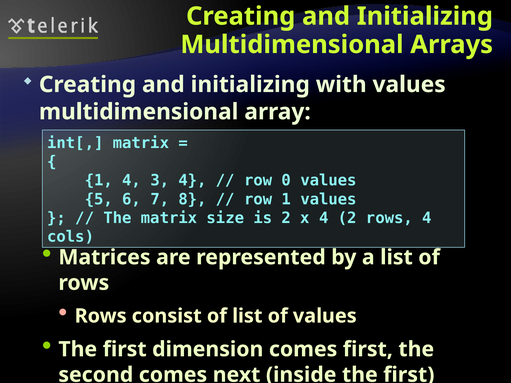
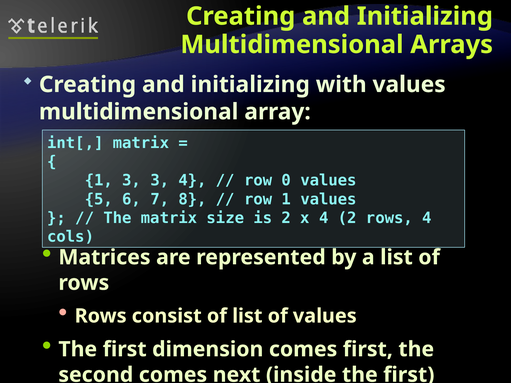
1 4: 4 -> 3 (132, 181)
